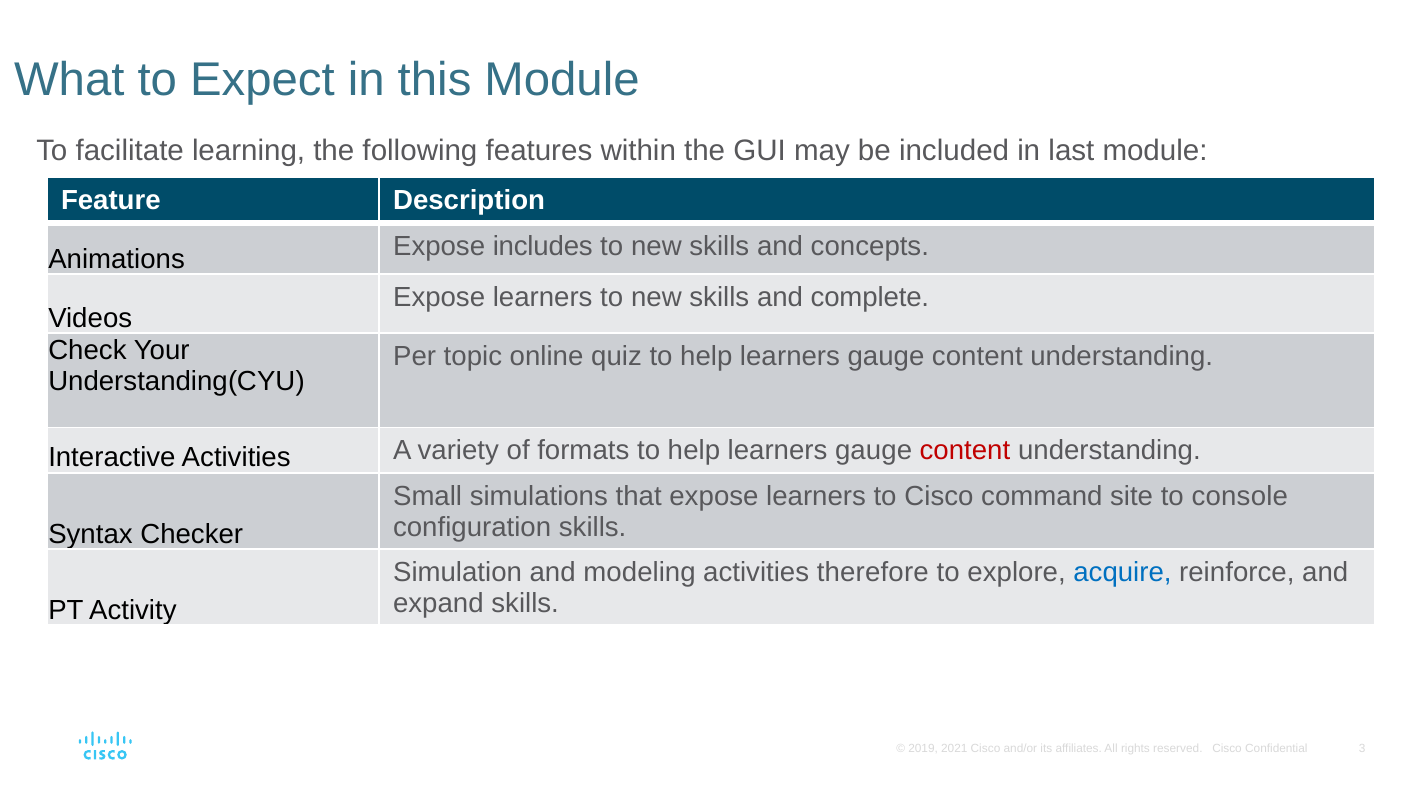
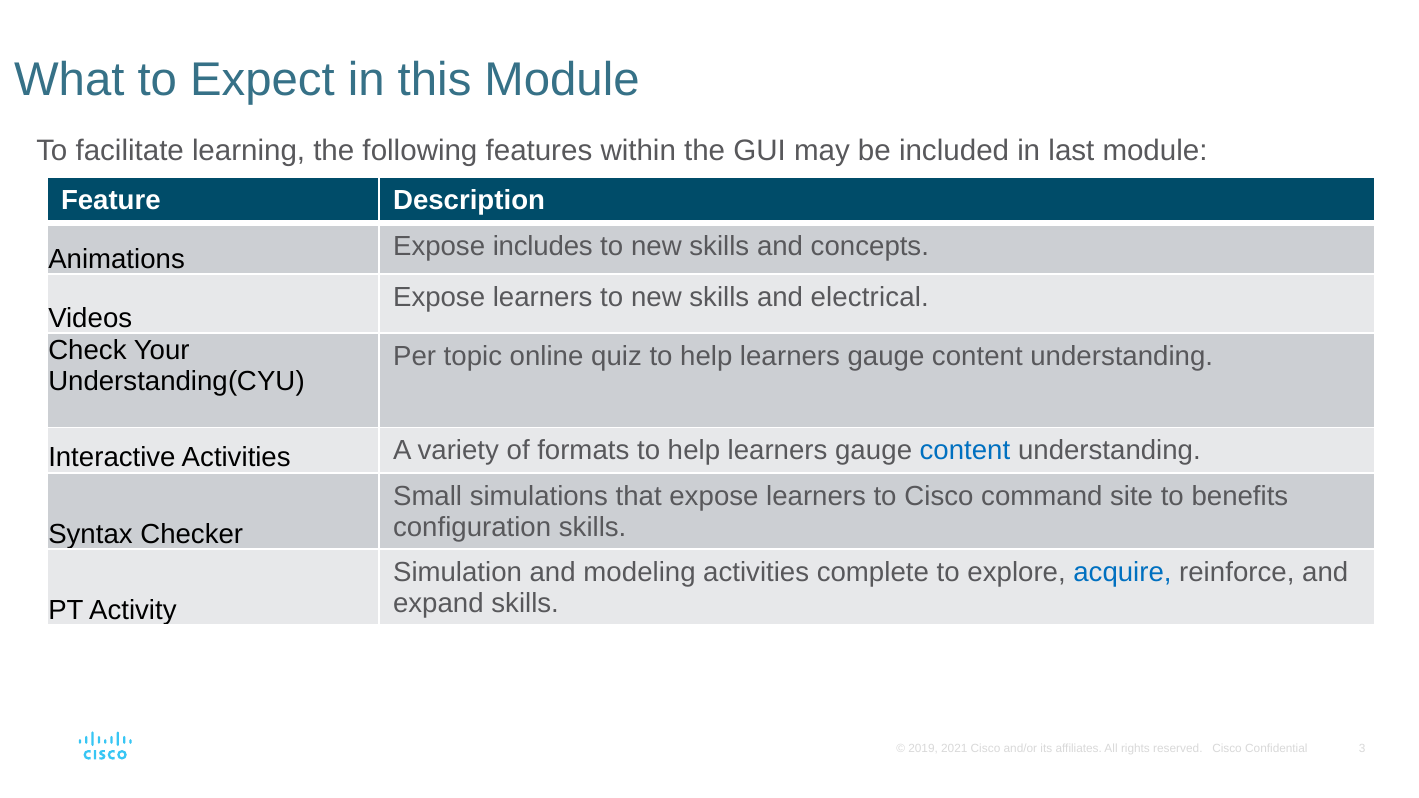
complete: complete -> electrical (870, 297)
content colour: red -> blue (965, 451)
console: console -> benefits (1240, 496)
therefore: therefore -> complete (873, 572)
